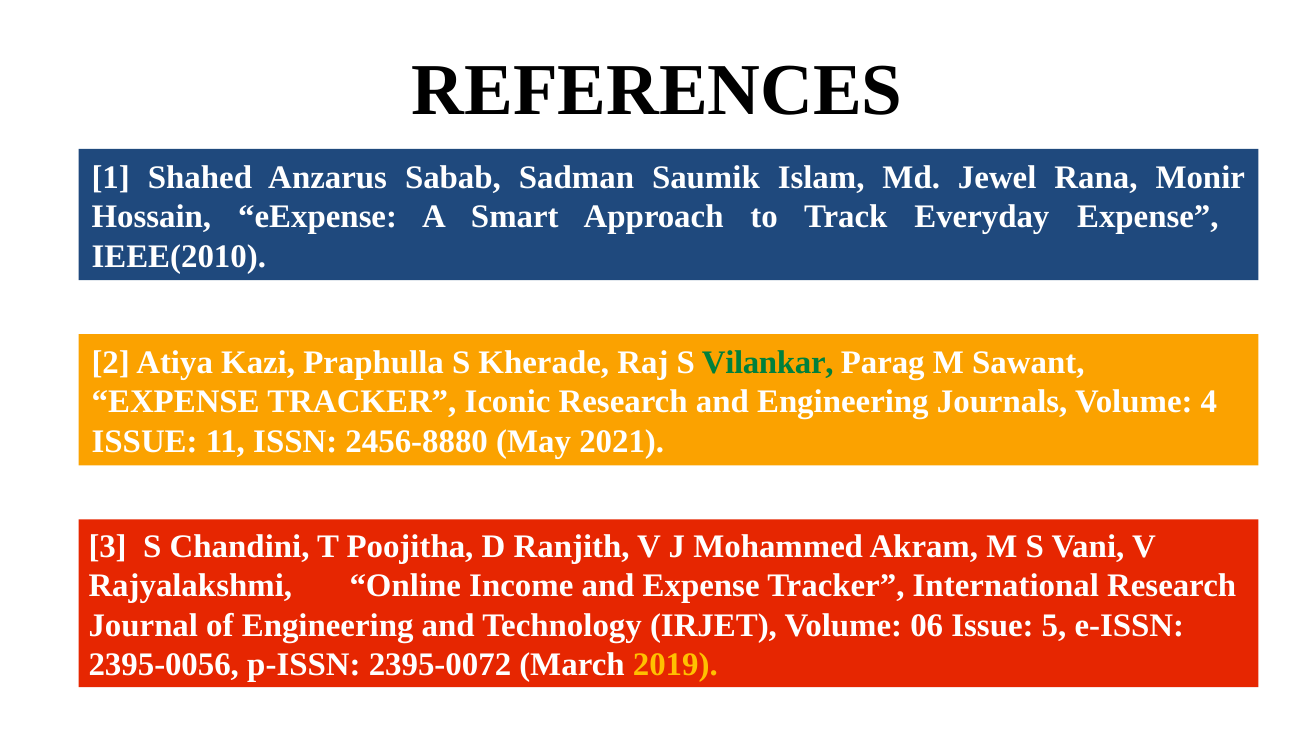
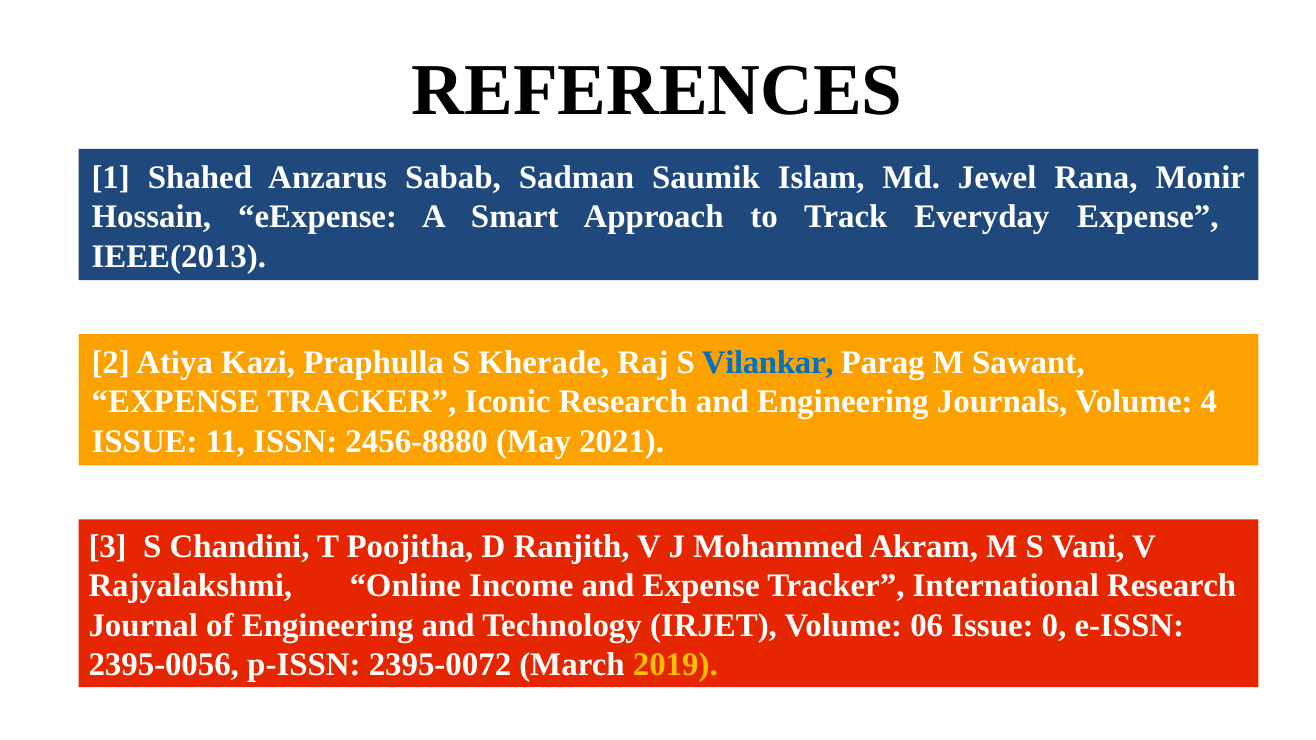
IEEE(2010: IEEE(2010 -> IEEE(2013 (179, 256)
Vilankar colour: green -> blue (768, 363)
5: 5 -> 0 (1054, 625)
